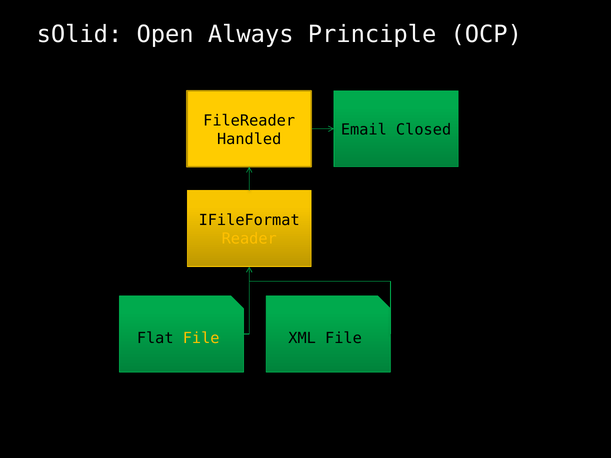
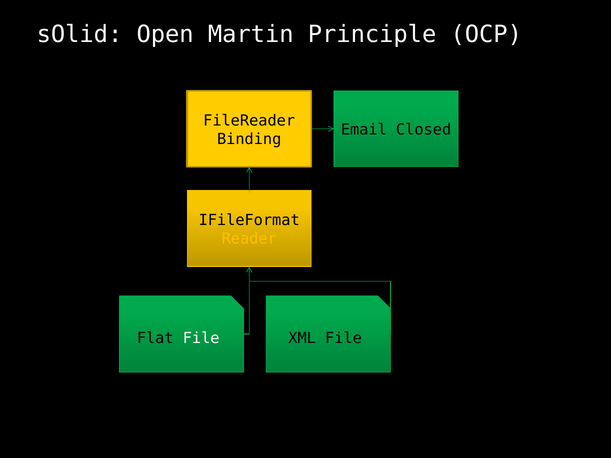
Always: Always -> Martin (251, 34)
Handled: Handled -> Binding (249, 139)
File colour: yellow -> white (201, 338)
